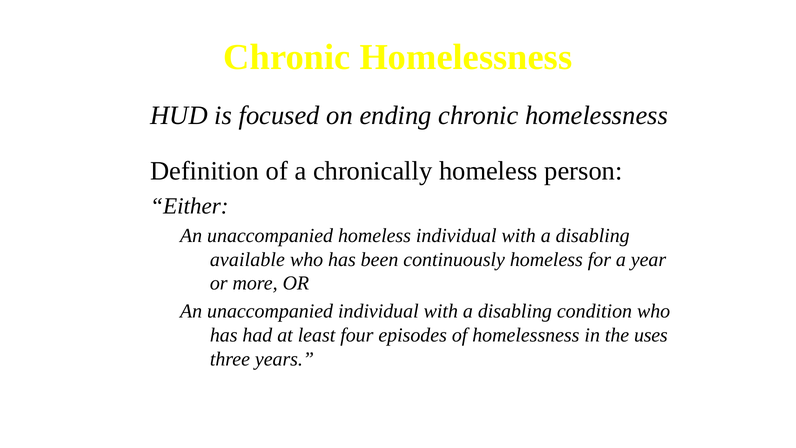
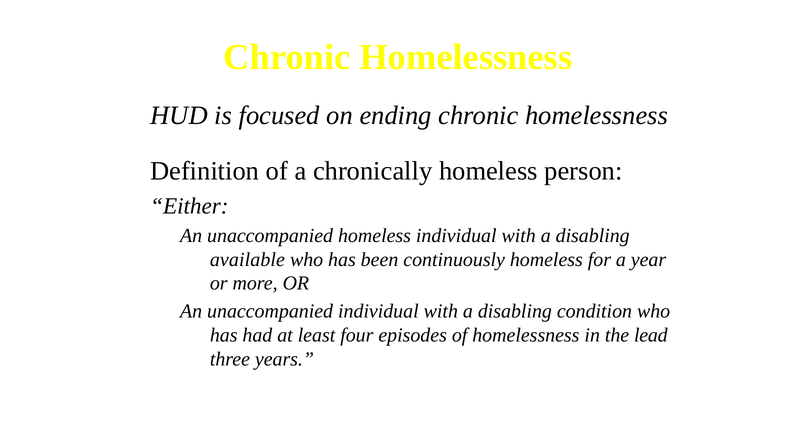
uses: uses -> lead (651, 335)
